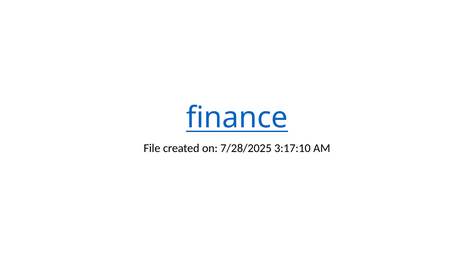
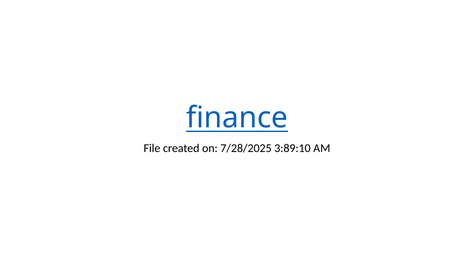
3:17:10: 3:17:10 -> 3:89:10 (292, 148)
